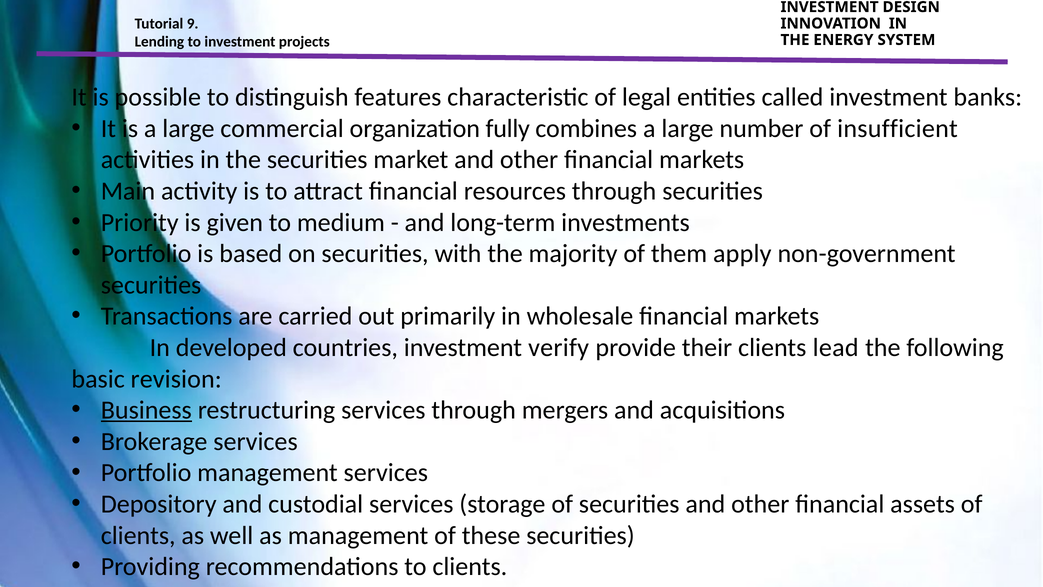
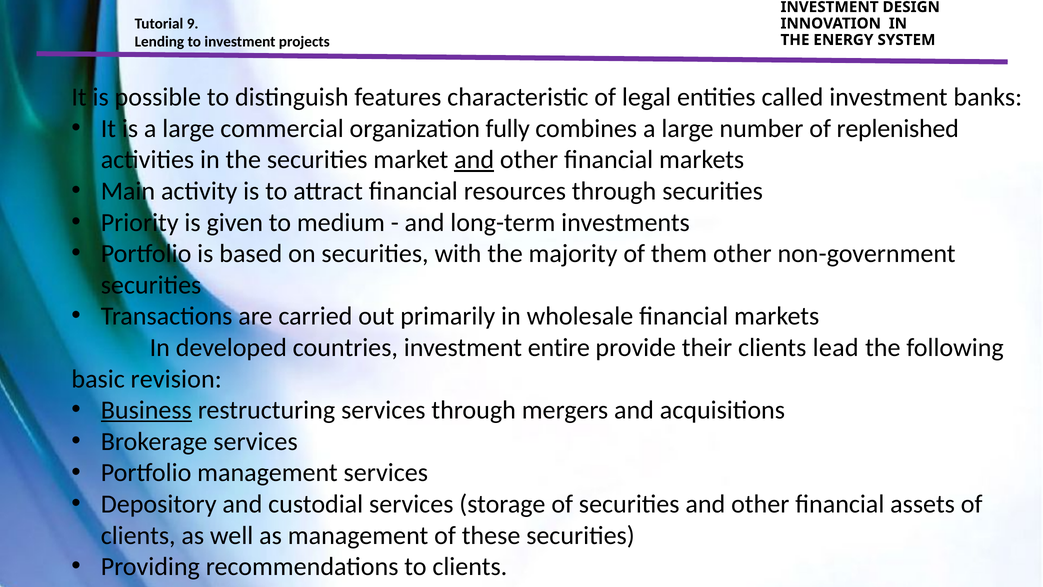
insufficient: insufficient -> replenished (898, 128)
and underline: none -> present (474, 160)
them apply: apply -> other (742, 254)
verify: verify -> entire (559, 347)
